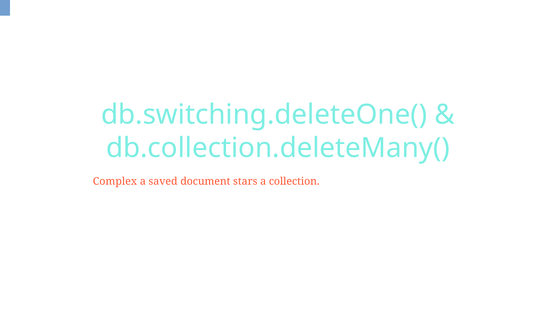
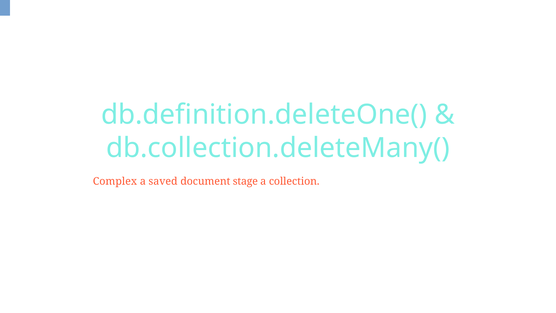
db.switching.deleteOne(: db.switching.deleteOne( -> db.definition.deleteOne( (264, 114)
stars: stars -> stage (245, 181)
